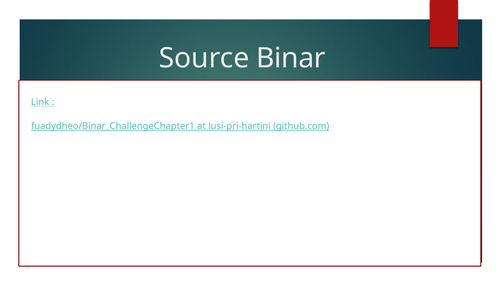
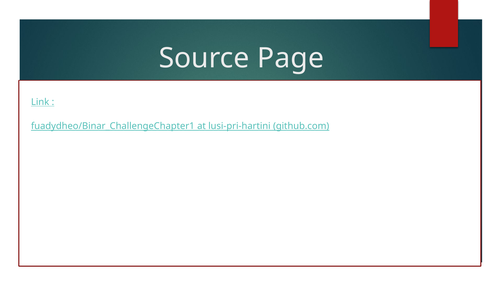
Binar: Binar -> Page (291, 58)
